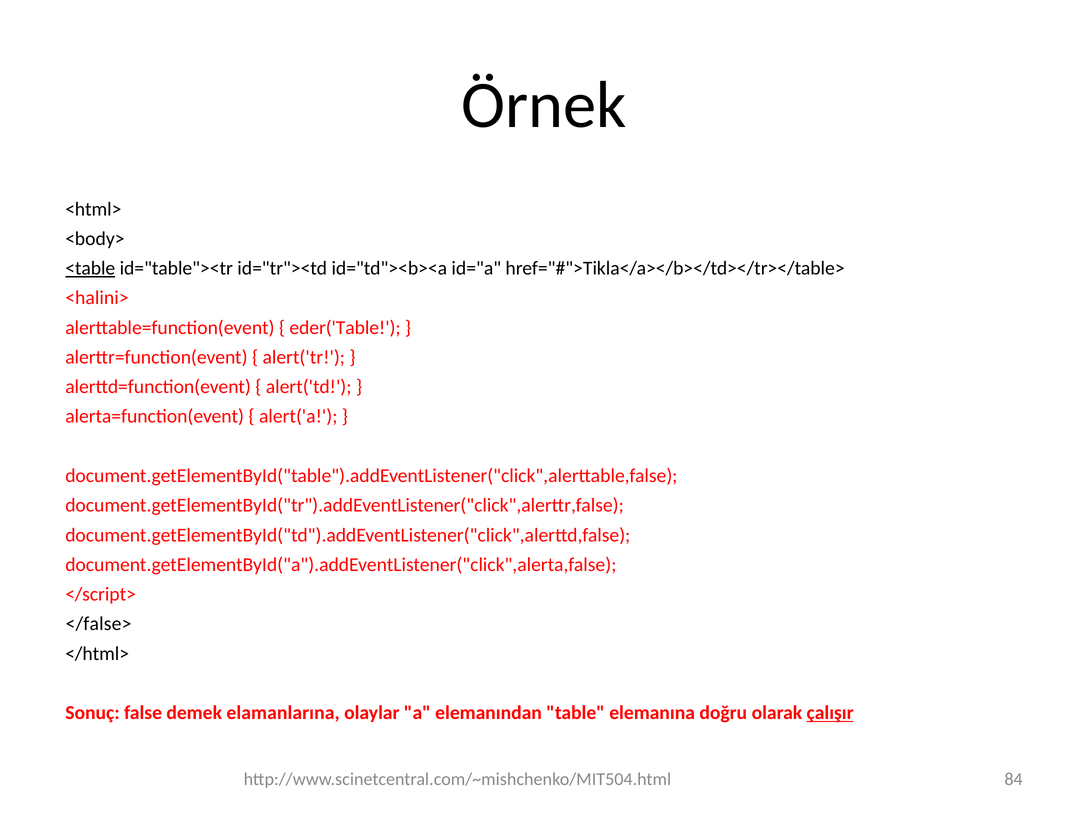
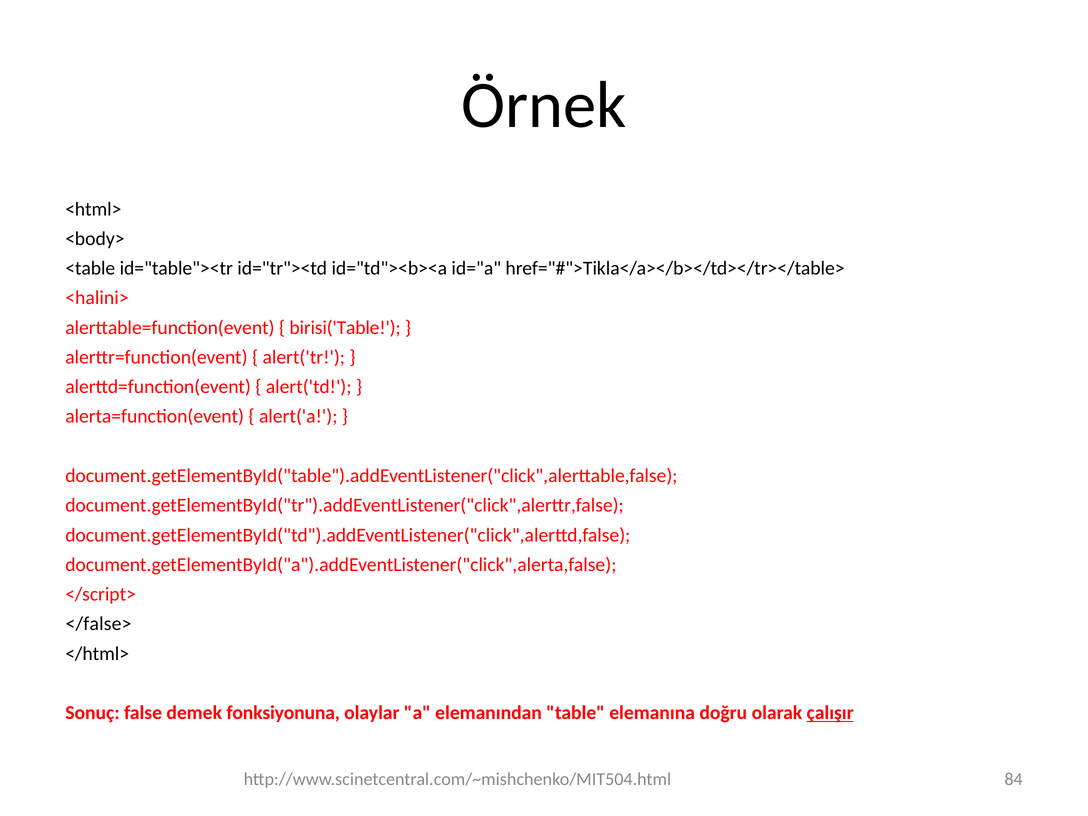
<table underline: present -> none (90, 268)
eder('Table: eder('Table -> birisi('Table (345, 328)
elamanlarına: elamanlarına -> fonksiyonuna (283, 713)
